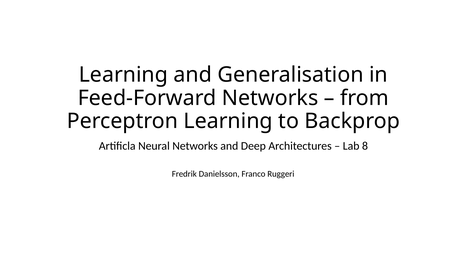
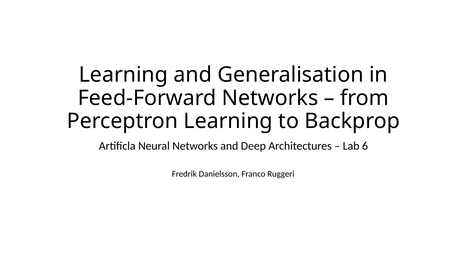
8: 8 -> 6 (365, 146)
